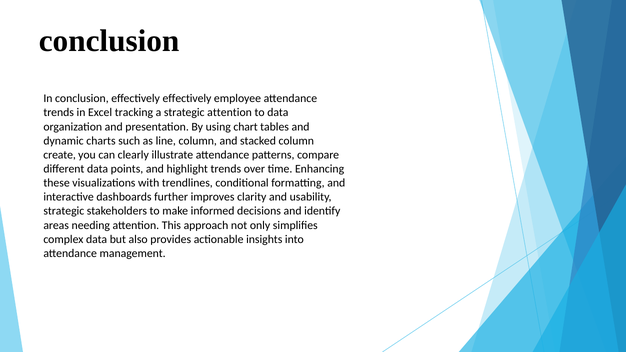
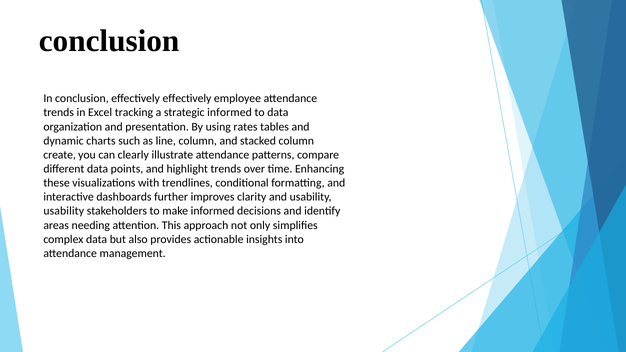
strategic attention: attention -> informed (230, 113)
chart: chart -> rates (246, 127)
strategic: strategic -> usability (64, 211)
